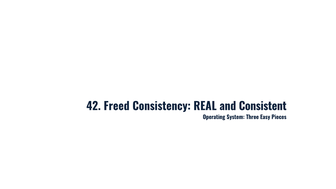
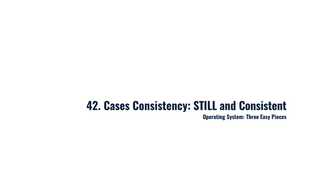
Freed: Freed -> Cases (117, 106)
REAL: REAL -> STILL (205, 106)
